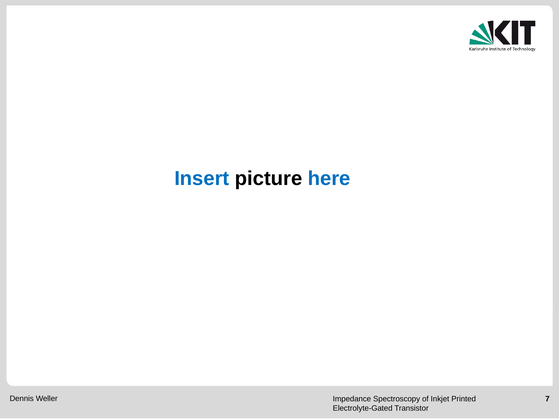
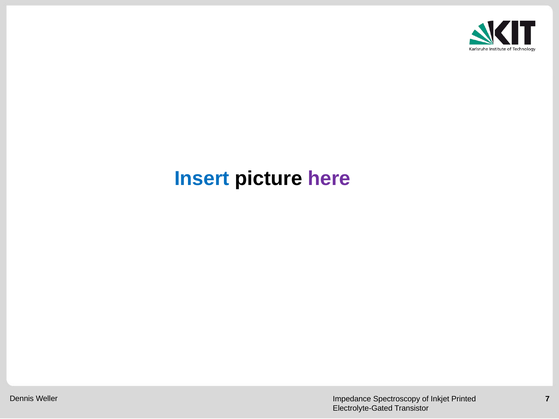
here colour: blue -> purple (329, 179)
